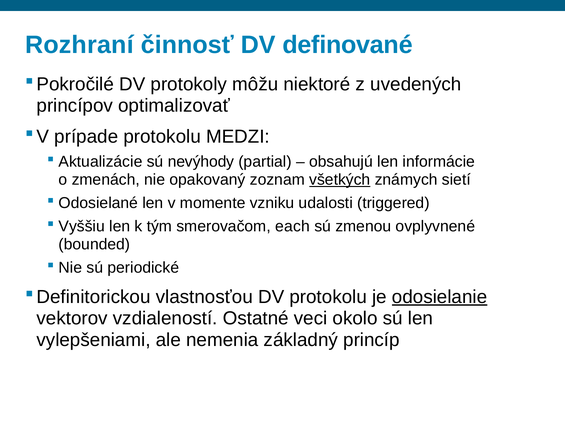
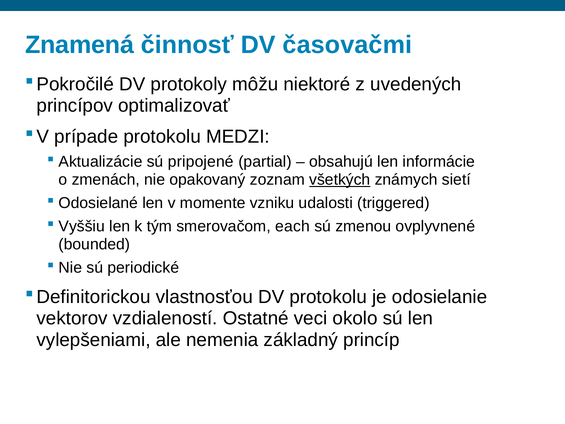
Rozhraní: Rozhraní -> Znamená (80, 45)
definované: definované -> časovačmi (347, 45)
nevýhody: nevýhody -> pripojené (201, 162)
odosielanie underline: present -> none (440, 297)
